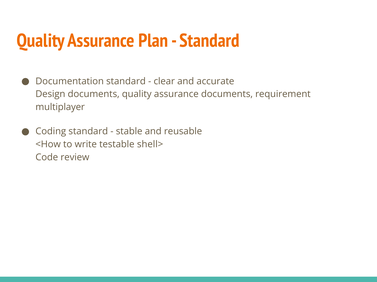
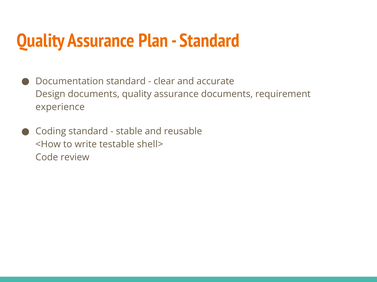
multiplayer: multiplayer -> experience (60, 107)
